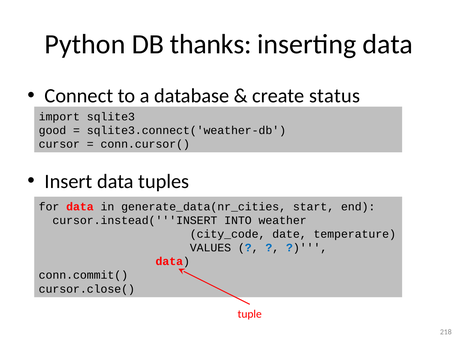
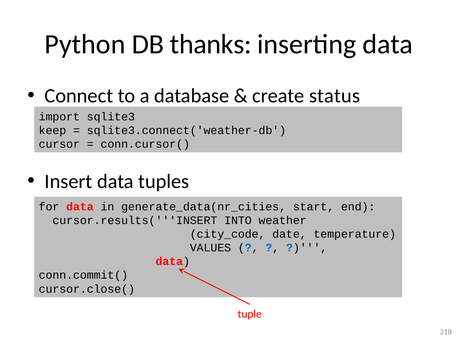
good: good -> keep (52, 130)
cursor.instead('''INSERT: cursor.instead('''INSERT -> cursor.results('''INSERT (135, 221)
